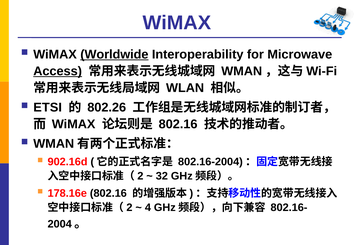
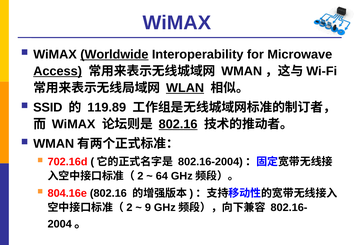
WLAN underline: none -> present (185, 88)
ETSI: ETSI -> SSID (48, 107)
802.26: 802.26 -> 119.89 (107, 107)
802.16 underline: none -> present (178, 124)
902.16d: 902.16d -> 702.16d (68, 162)
32: 32 -> 64 (162, 176)
178.16e: 178.16e -> 804.16e (67, 193)
4: 4 -> 9 (148, 208)
